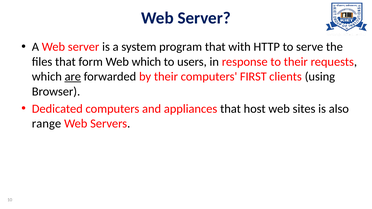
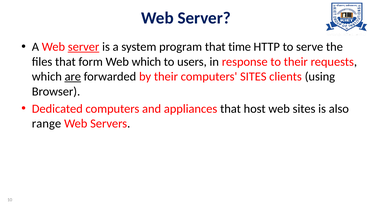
server underline: none -> present (84, 47)
with: with -> time (240, 47)
computers FIRST: FIRST -> SITES (253, 77)
